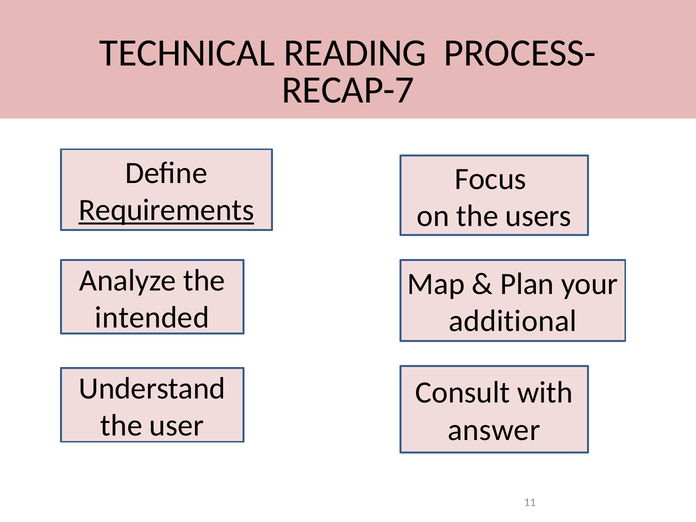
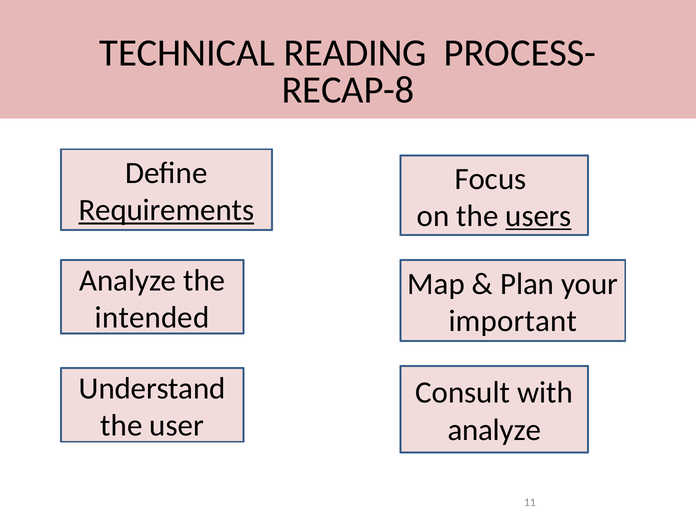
RECAP-7: RECAP-7 -> RECAP-8 (348, 90)
users underline: none -> present (538, 216)
additional: additional -> important (513, 321)
answer: answer -> analyze (494, 430)
